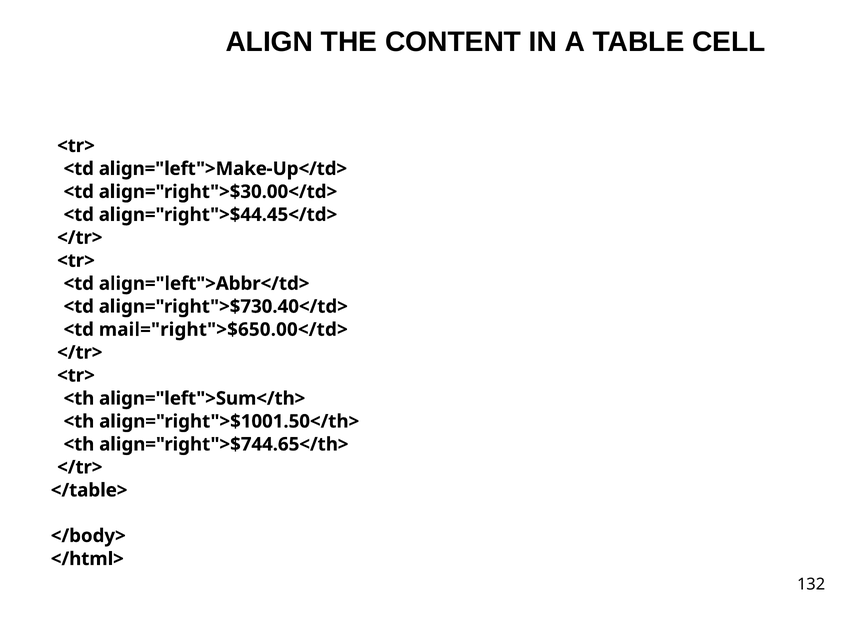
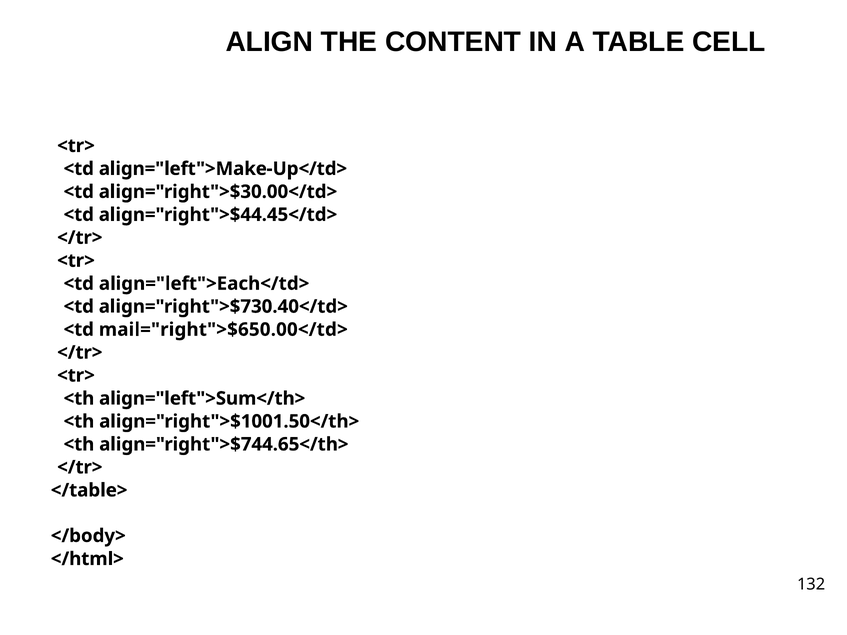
align="left">Abbr</td>: align="left">Abbr</td> -> align="left">Each</td> (204, 284)
